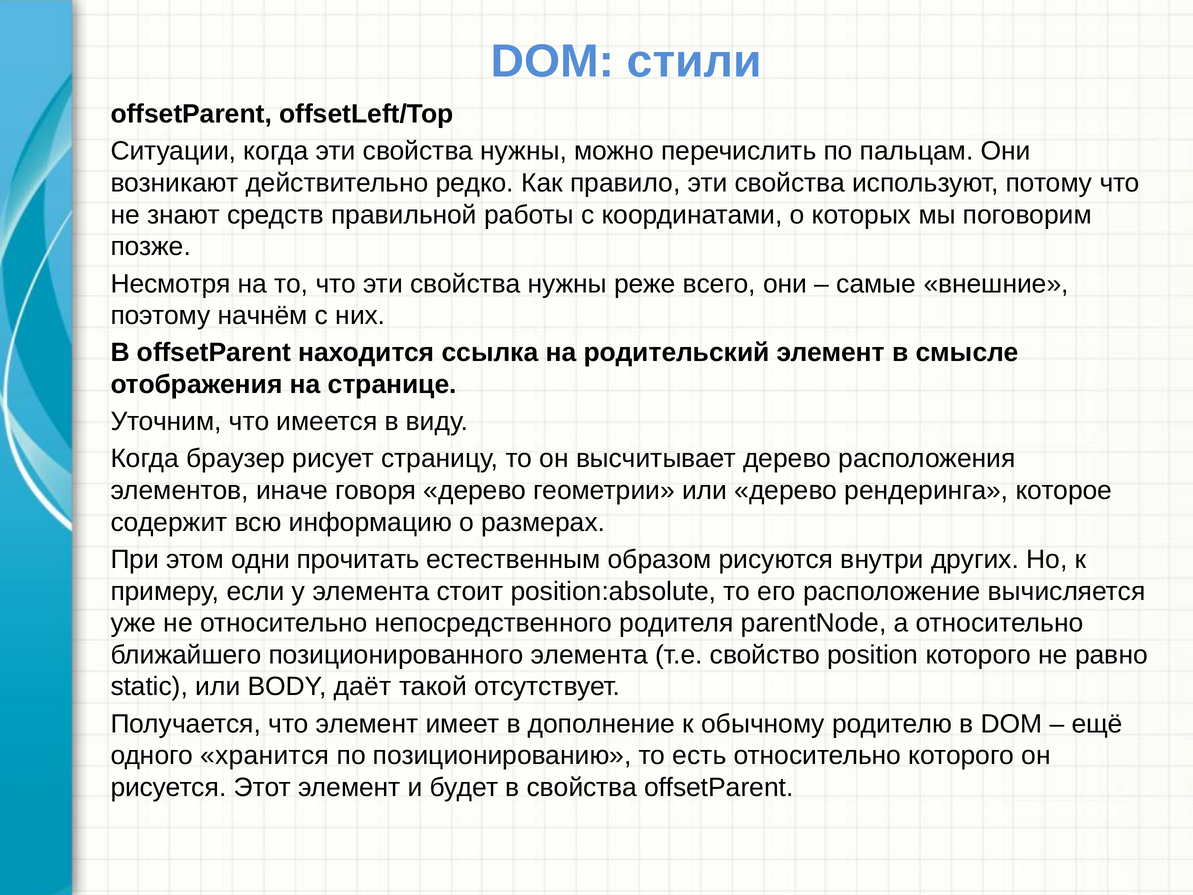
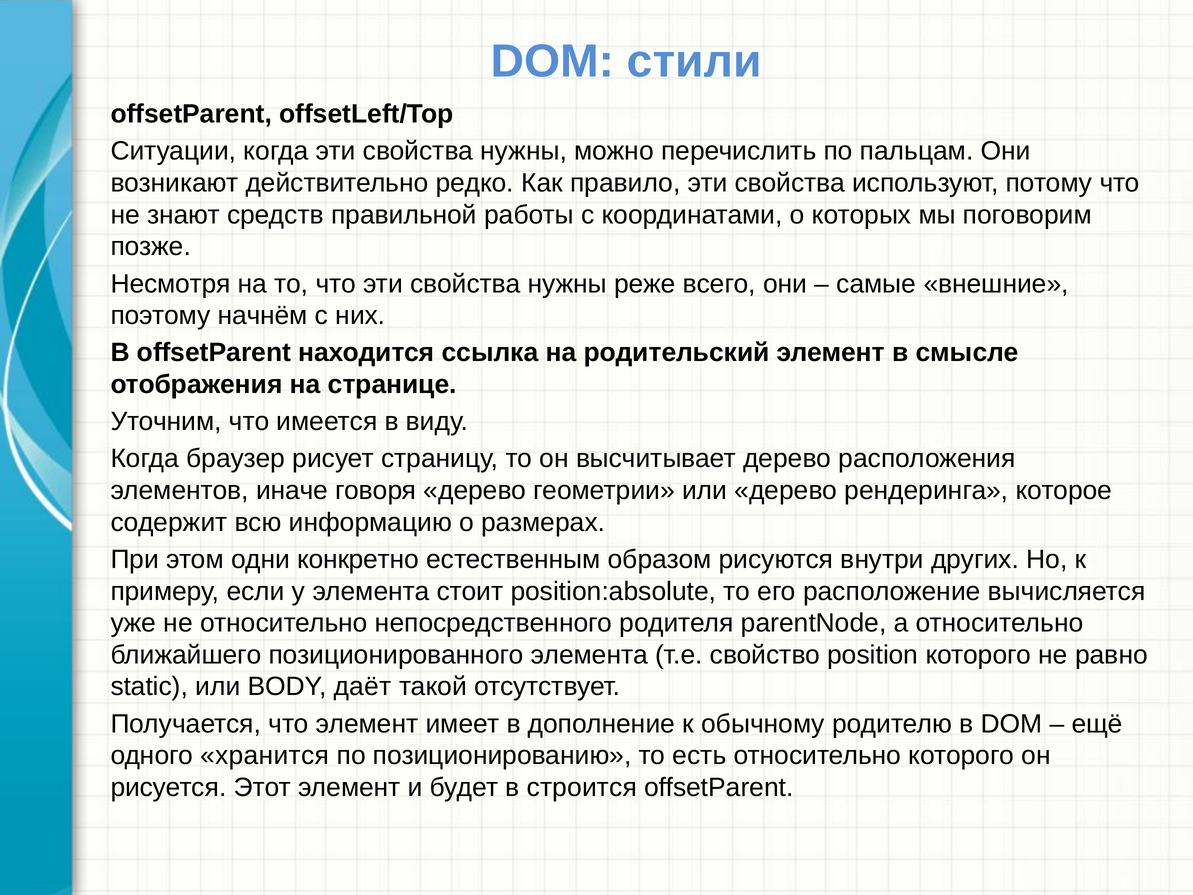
прочитать: прочитать -> конкретно (358, 559)
в свойства: свойства -> строится (582, 787)
